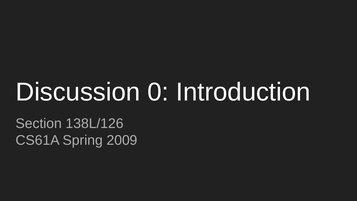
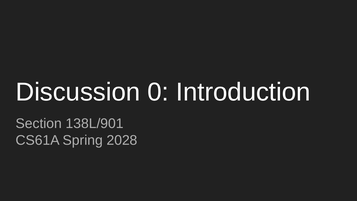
138L/126: 138L/126 -> 138L/901 (95, 124)
2009: 2009 -> 2028 (122, 140)
